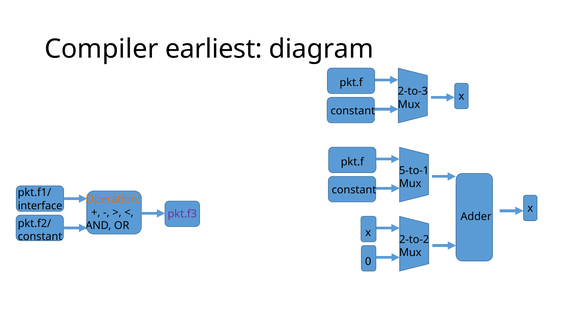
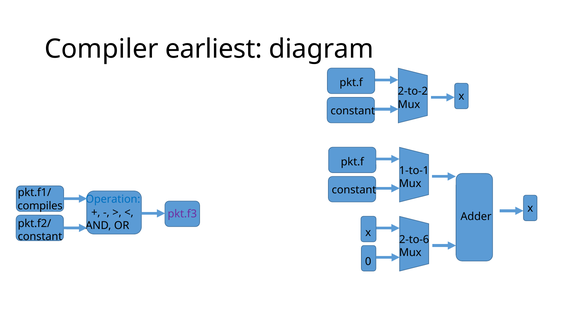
2-to-3: 2-to-3 -> 2-to-2 (413, 91)
5-to-1: 5-to-1 -> 1-to-1 (414, 170)
Operation colour: orange -> blue (113, 199)
interface: interface -> compiles (40, 205)
2-to-2: 2-to-2 -> 2-to-6 (414, 239)
